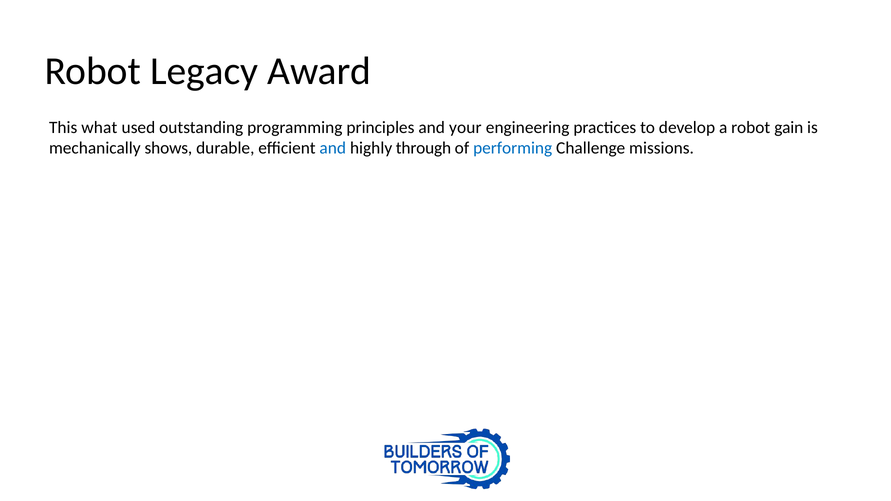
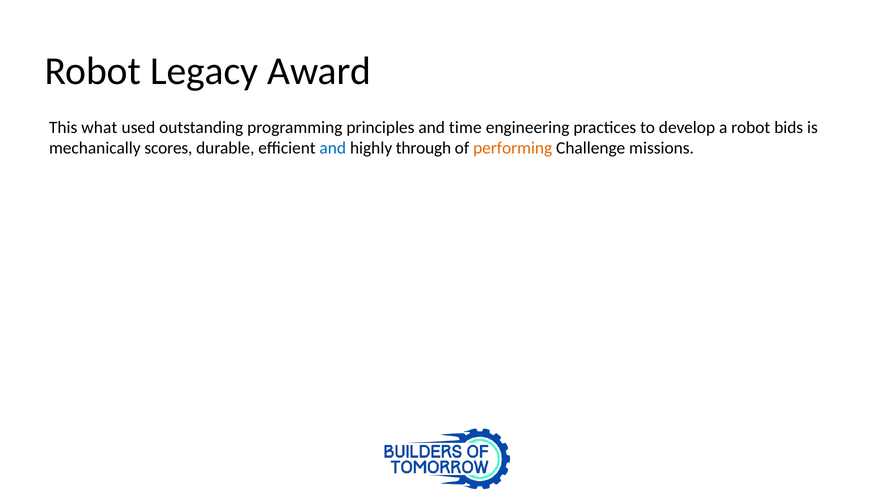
your: your -> time (465, 127)
gain: gain -> bids (789, 127)
shows: shows -> scores (168, 148)
performing colour: blue -> orange (513, 148)
